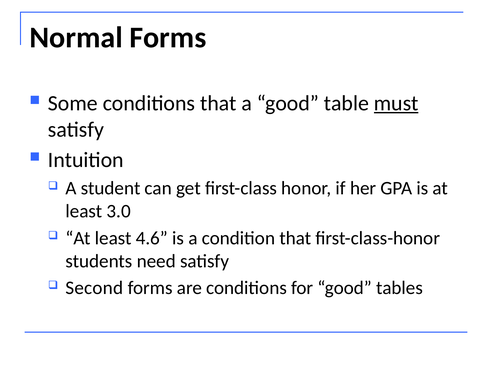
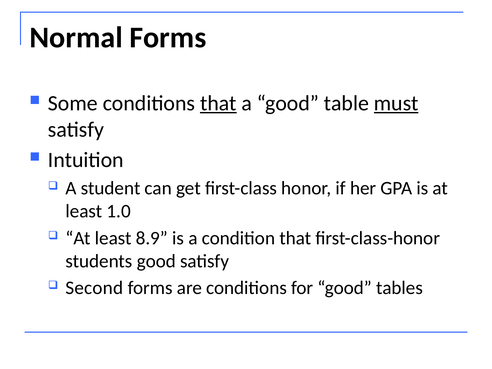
that underline: none -> present (218, 103)
3.0: 3.0 -> 1.0 (119, 211)
4.6: 4.6 -> 8.9 (152, 238)
students need: need -> good (156, 261)
